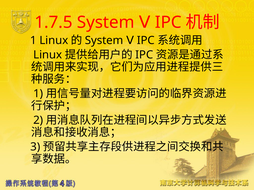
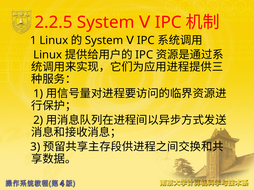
1.7.5: 1.7.5 -> 2.2.5 (54, 22)
